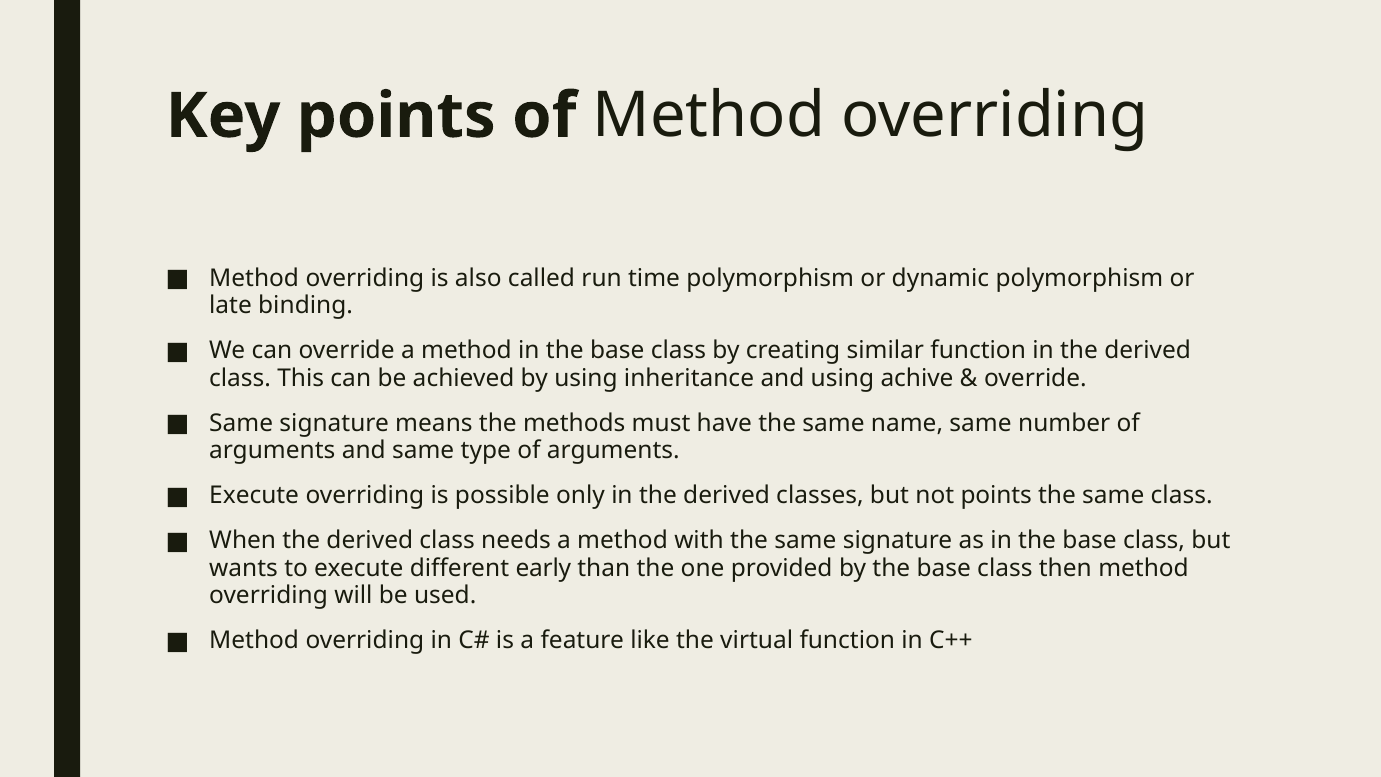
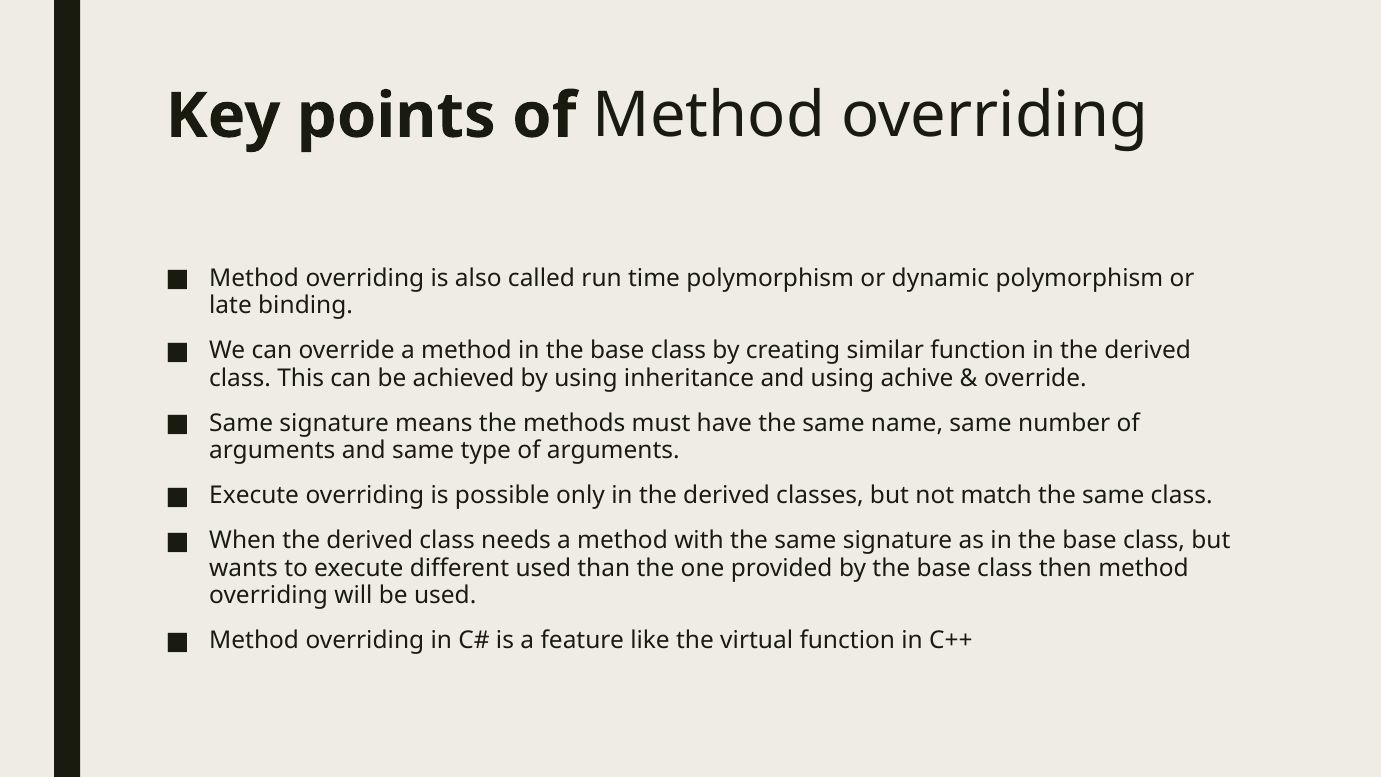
not points: points -> match (996, 496)
different early: early -> used (543, 568)
